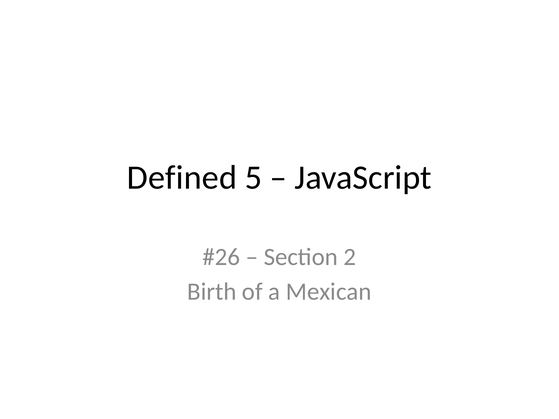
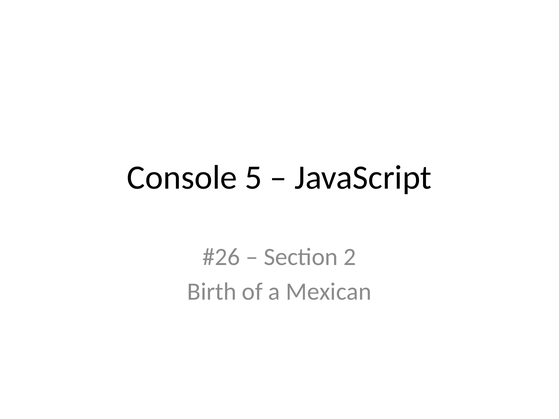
Defined: Defined -> Console (182, 178)
